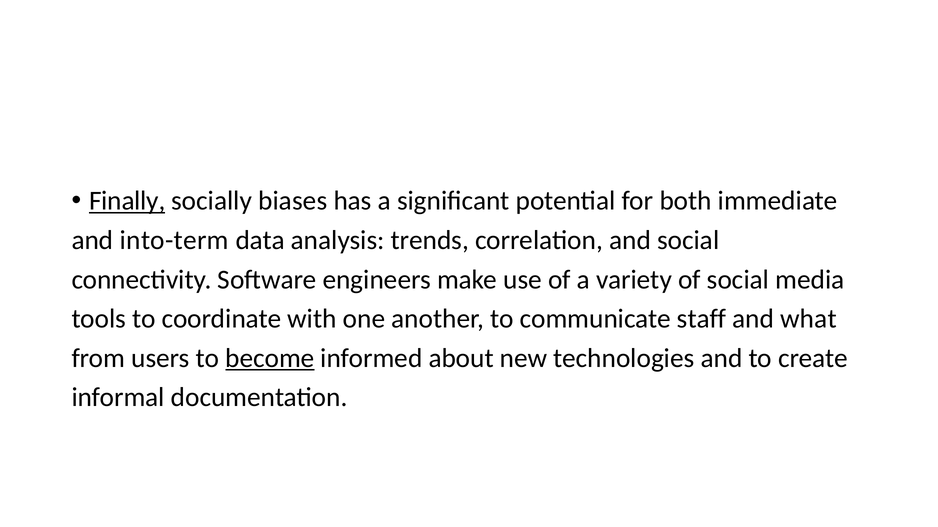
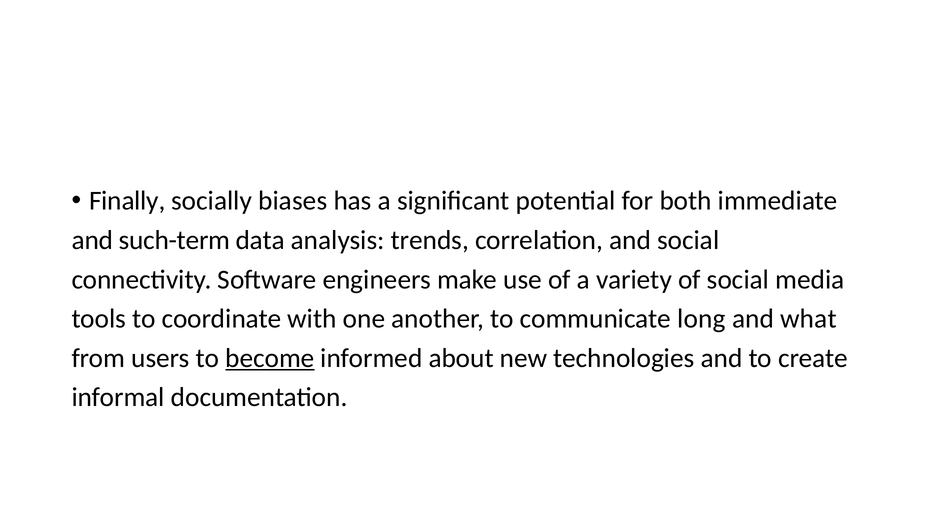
Finally underline: present -> none (127, 201)
into-term: into-term -> such-term (175, 241)
staff: staff -> long (701, 319)
